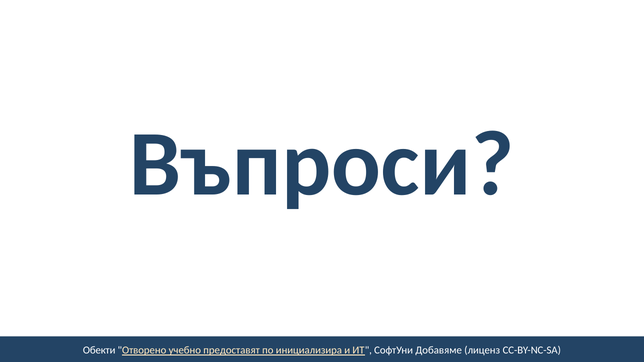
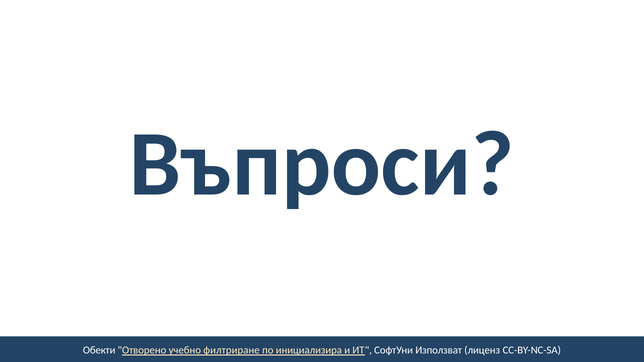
предоставят: предоставят -> филтриране (232, 351)
Добавяме: Добавяме -> Използват (439, 351)
